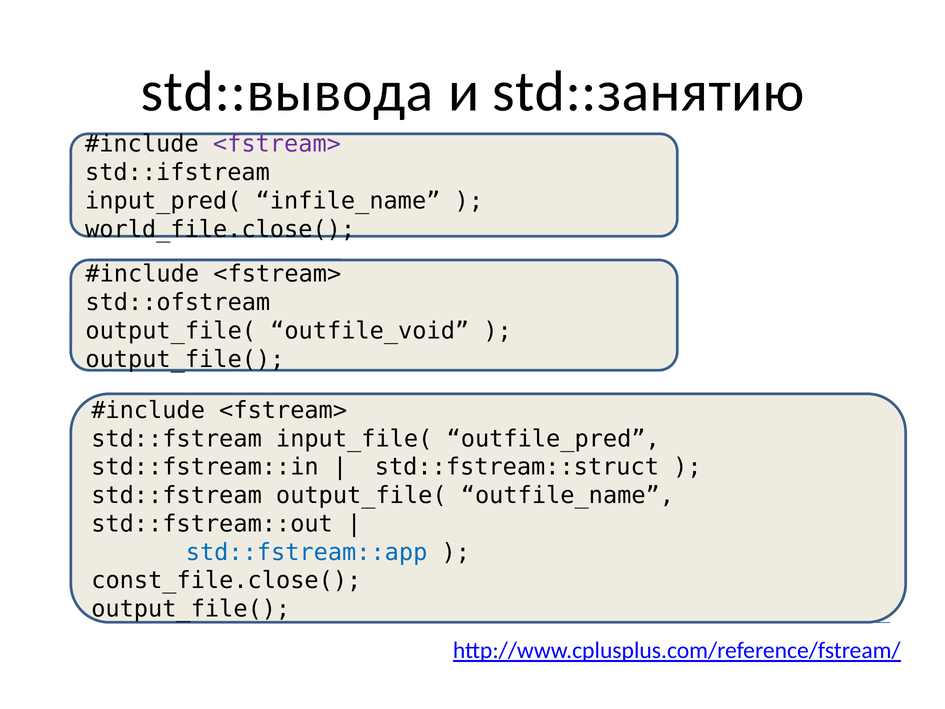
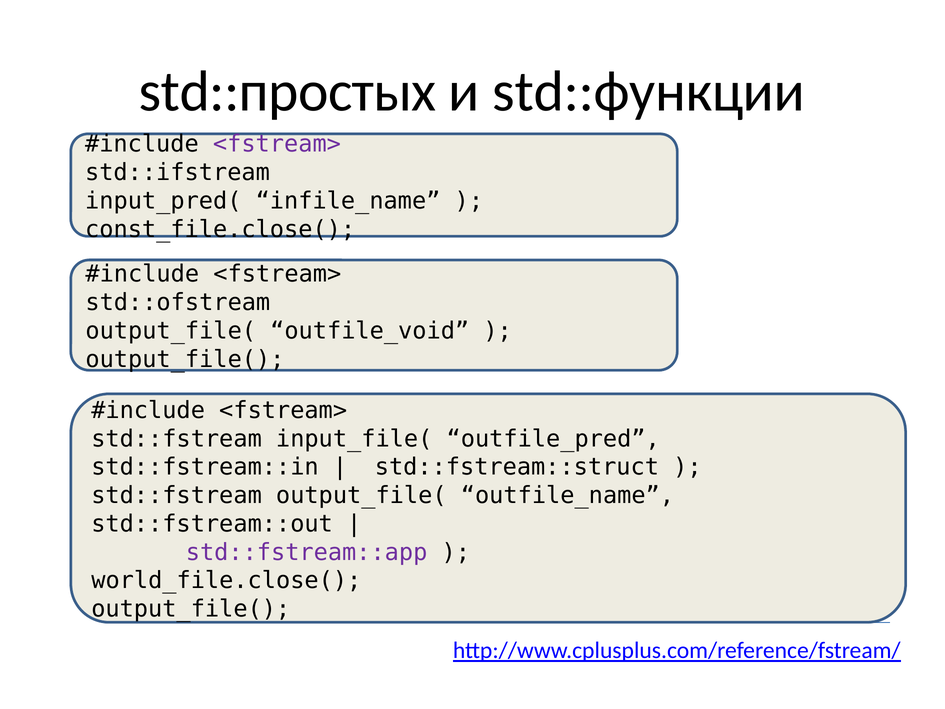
std::вывода: std::вывода -> std::простых (288, 91)
std::занятию: std::занятию -> std::функции (649, 91)
world_file.close(: world_file.close( -> const_file.close( (220, 229)
std::fstream::app colour: blue -> purple (307, 552)
const_file.close(: const_file.close( -> world_file.close( (226, 580)
